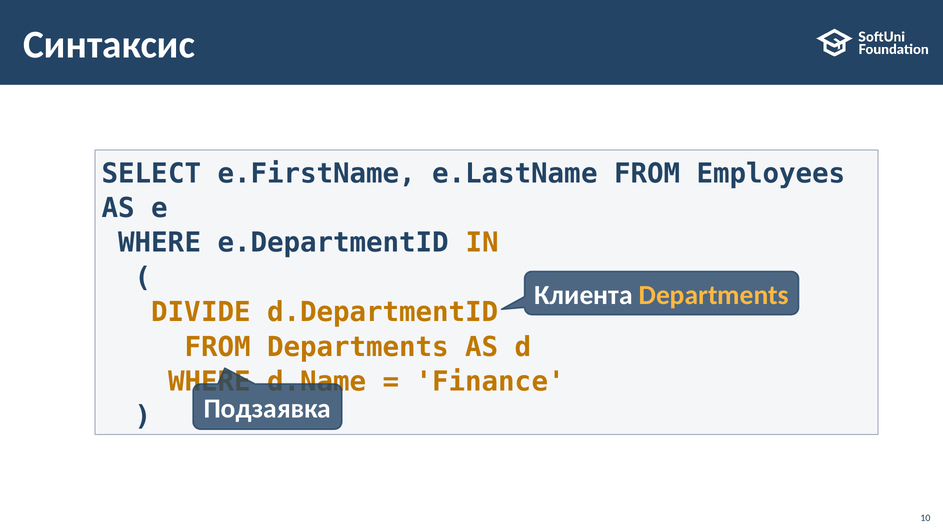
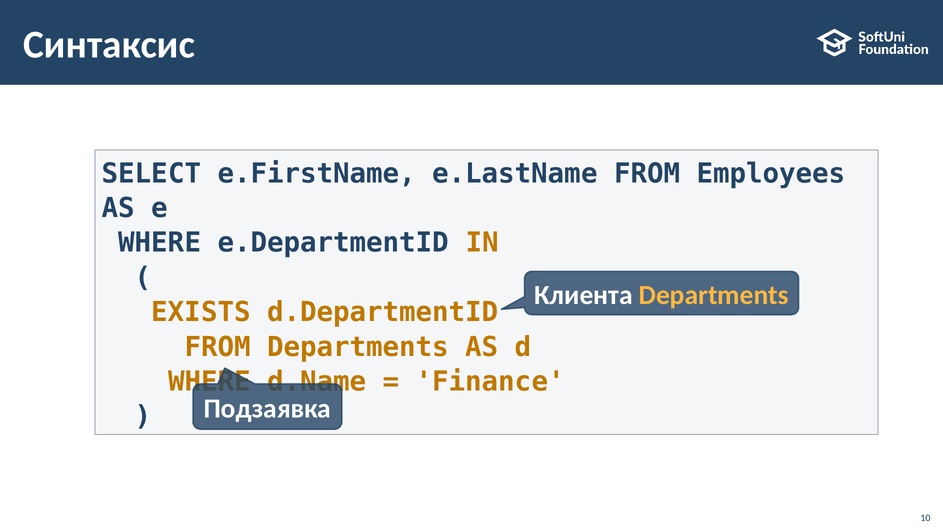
DIVIDE: DIVIDE -> EXISTS (201, 312)
